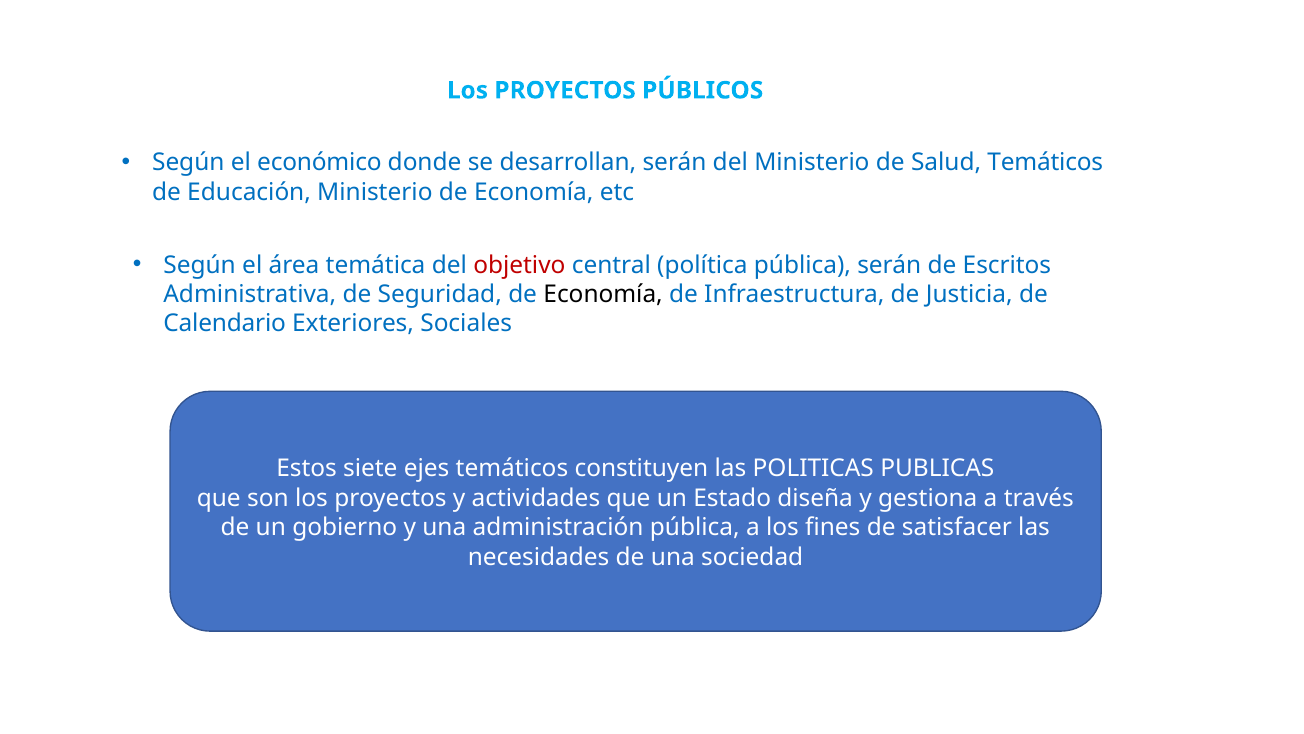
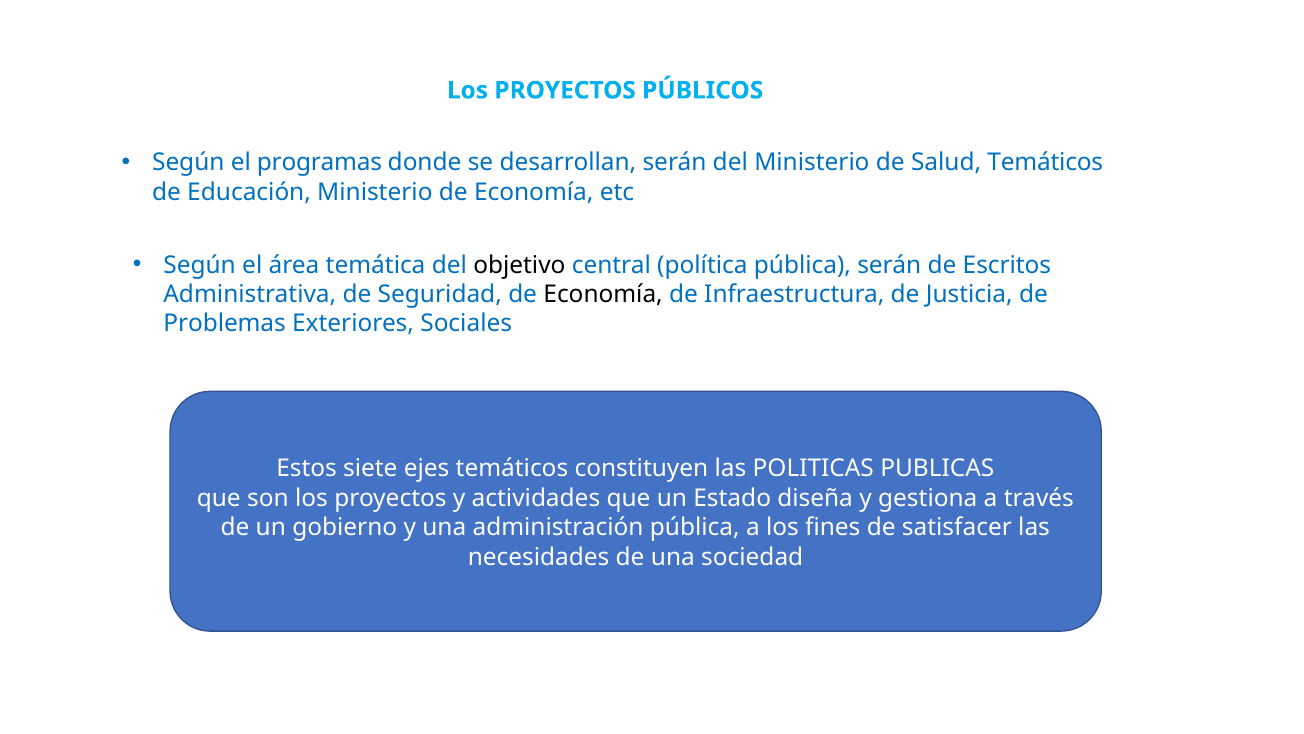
económico: económico -> programas (319, 163)
objetivo colour: red -> black (519, 265)
Calendario: Calendario -> Problemas (225, 323)
